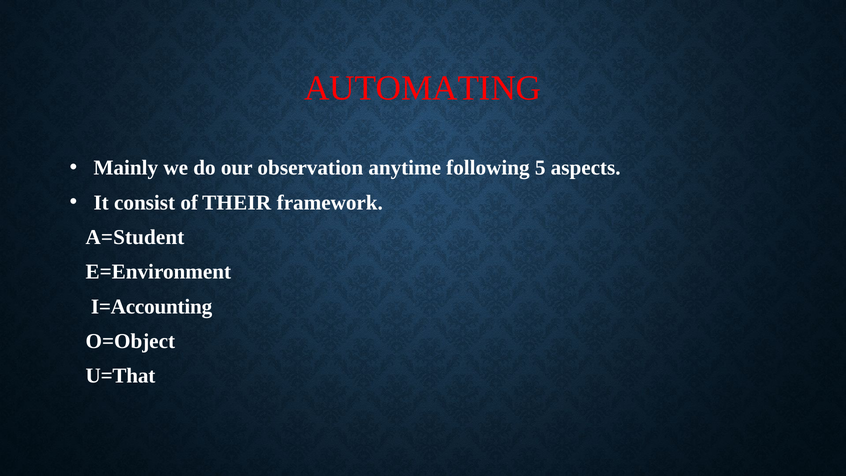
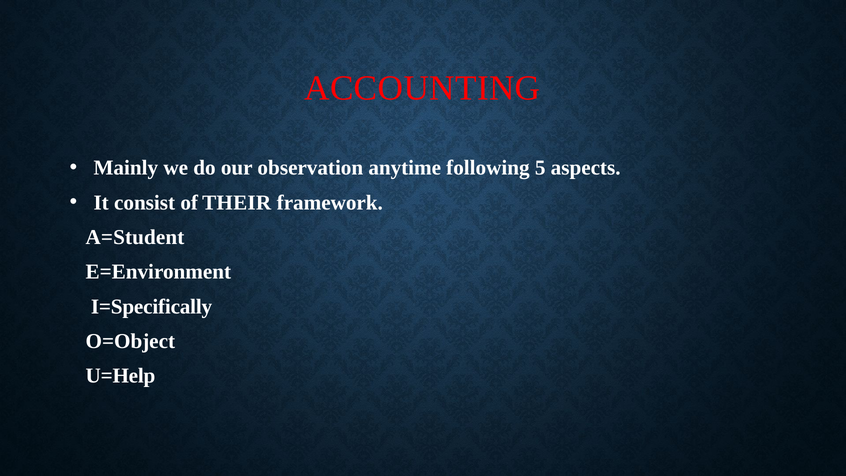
AUTOMATING: AUTOMATING -> ACCOUNTING (422, 88)
I=Accounting: I=Accounting -> I=Specifically (152, 307)
U=That: U=That -> U=Help (120, 376)
